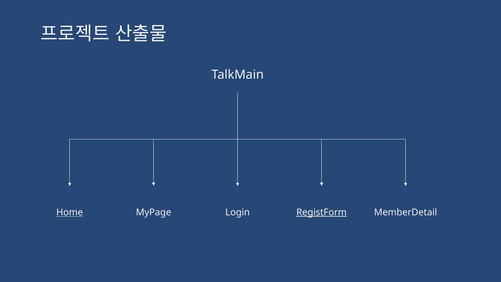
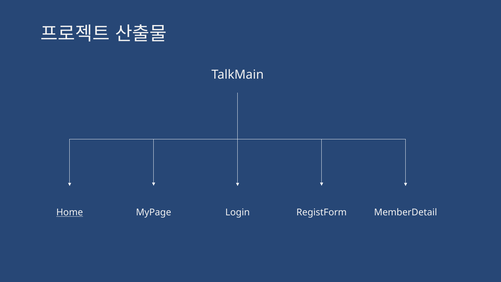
RegistForm underline: present -> none (322, 212)
